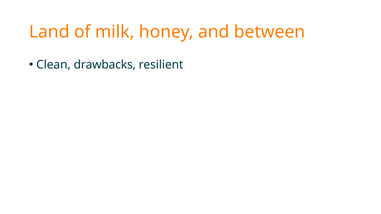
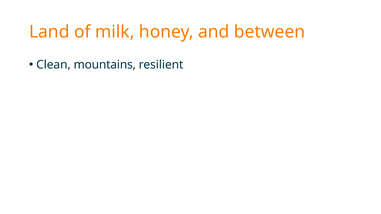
drawbacks: drawbacks -> mountains (105, 65)
